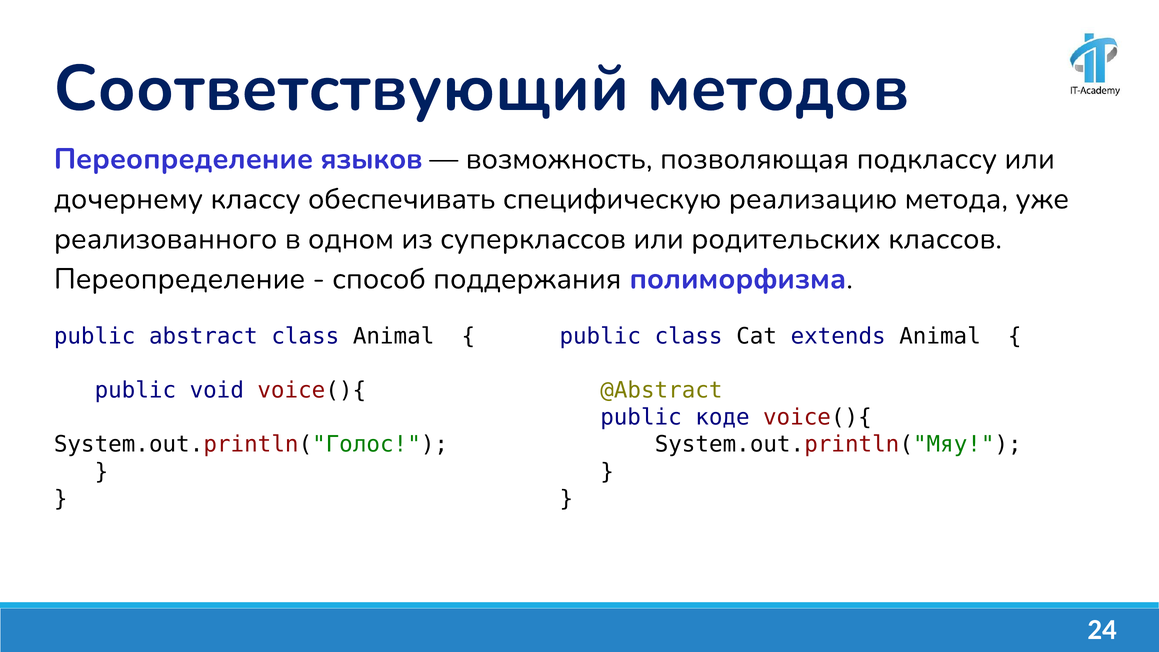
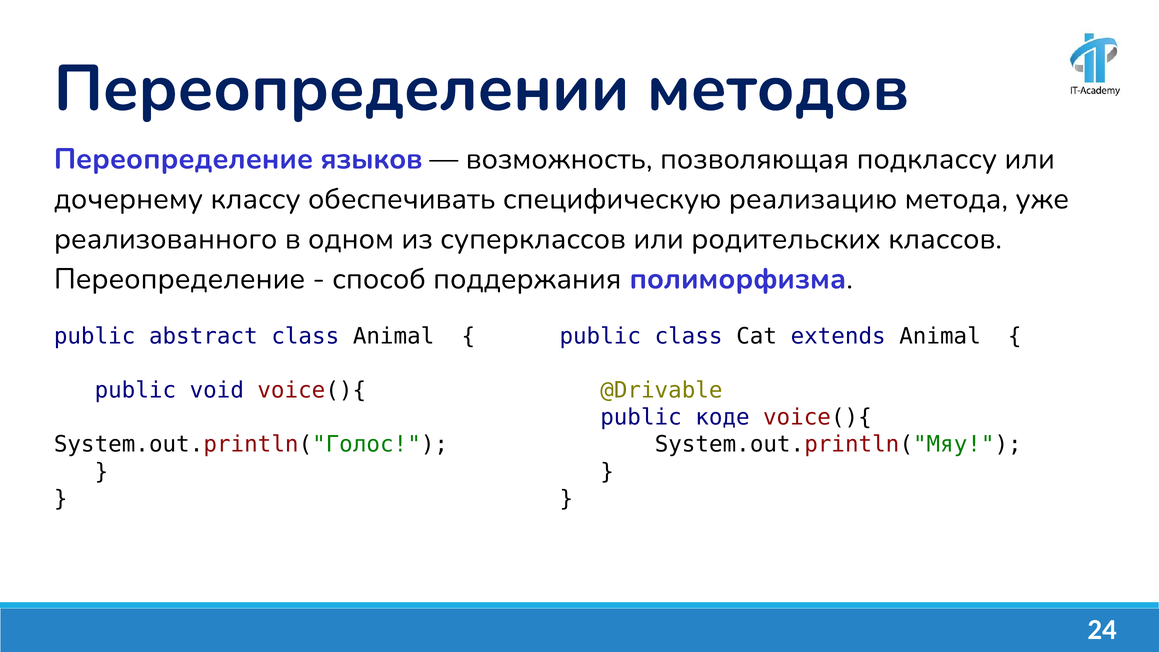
Соответствующий: Соответствующий -> Переопределении (342, 89)
@Abstract: @Abstract -> @Drivable (661, 390)
